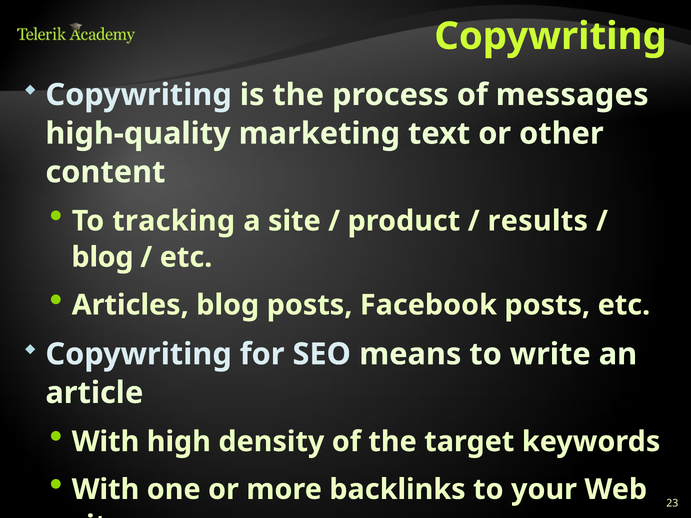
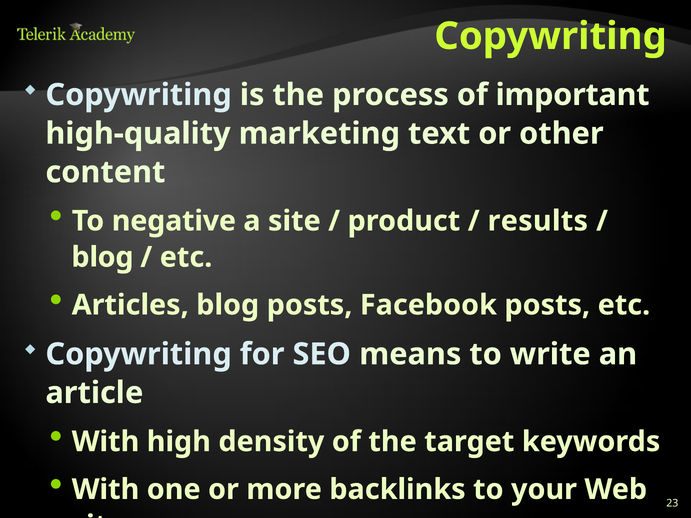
messages: messages -> important (573, 95)
tracking: tracking -> negative (174, 221)
